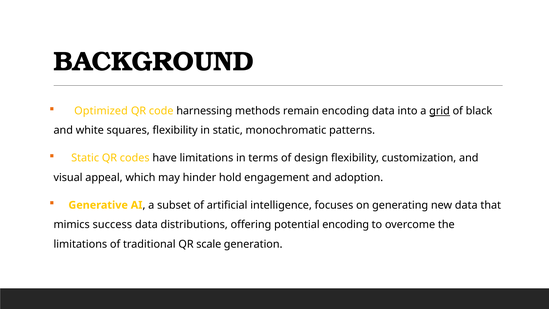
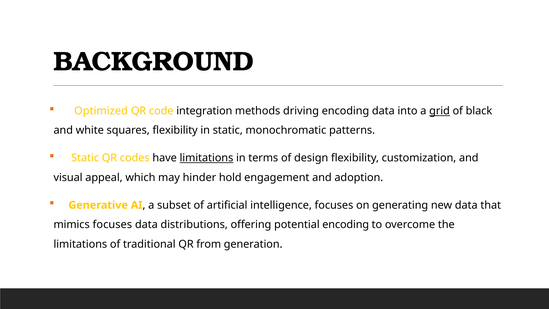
harnessing: harnessing -> integration (204, 111)
remain: remain -> driving (301, 111)
limitations underline: none -> present (206, 158)
mimics success: success -> focuses (112, 225)
scale: scale -> from (209, 244)
